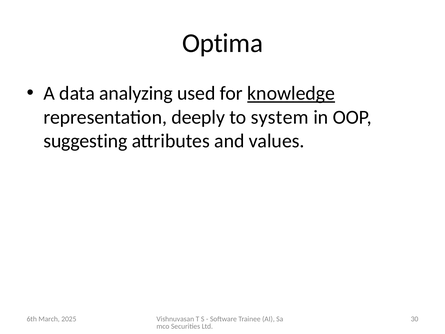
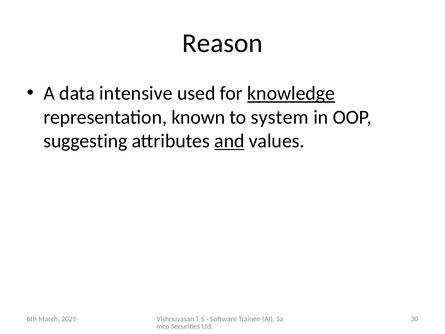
Optima: Optima -> Reason (222, 43)
analyzing: analyzing -> intensive (136, 93)
deeply: deeply -> known (198, 117)
and underline: none -> present (229, 141)
